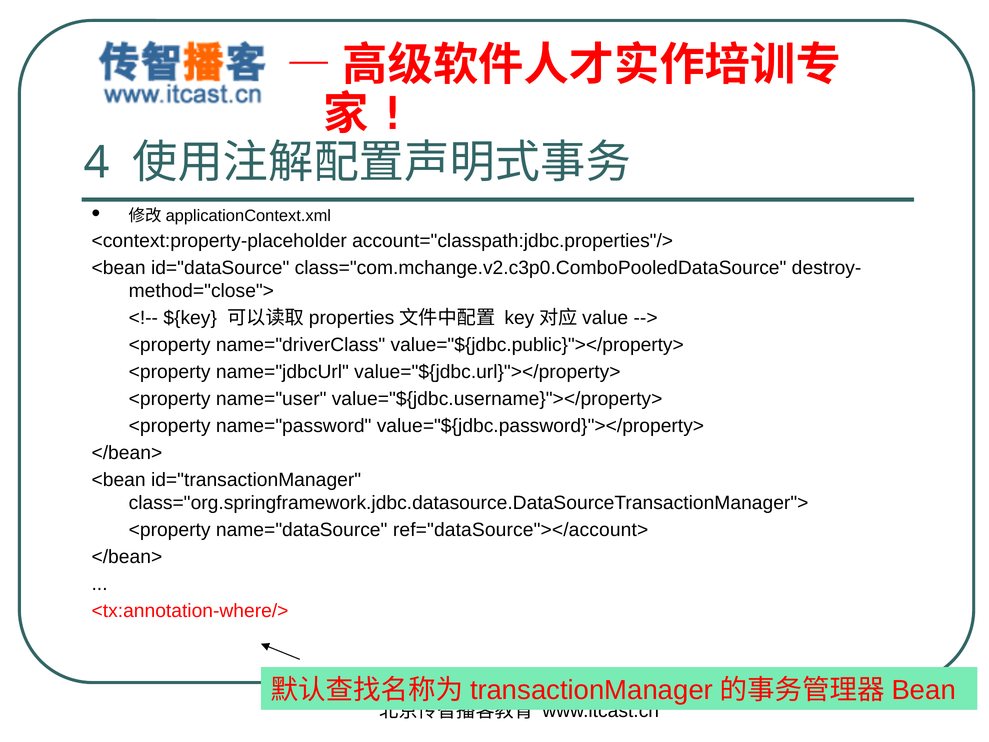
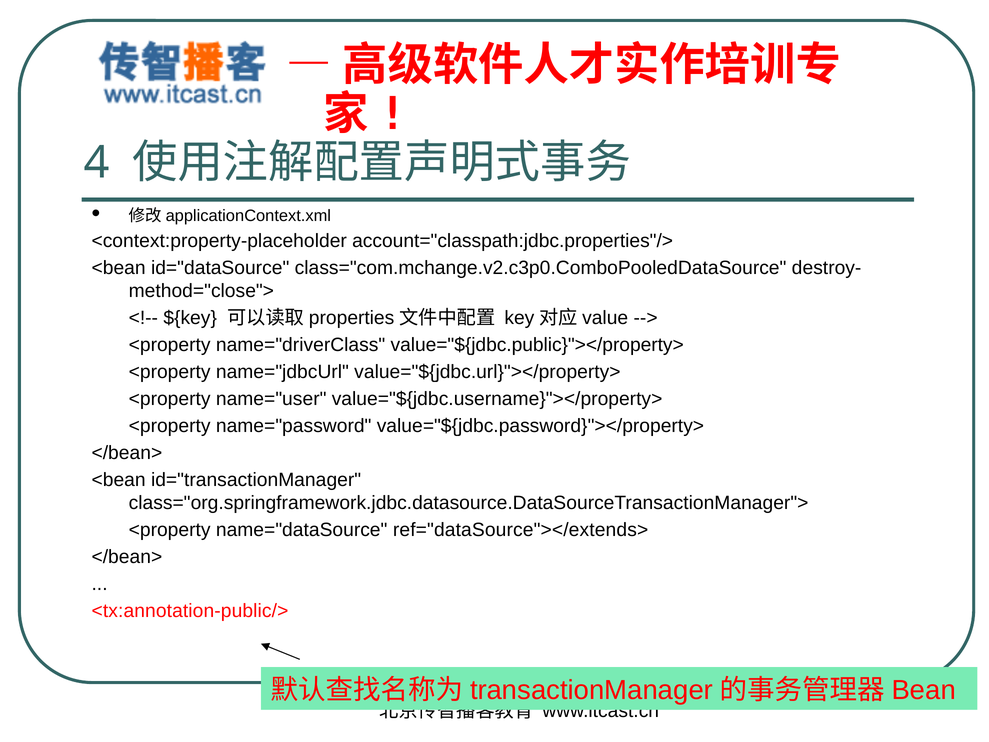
ref="dataSource"></account>: ref="dataSource"></account> -> ref="dataSource"></extends> (521, 530)
<tx:annotation-where/>: <tx:annotation-where/> -> <tx:annotation-public/> (190, 610)
